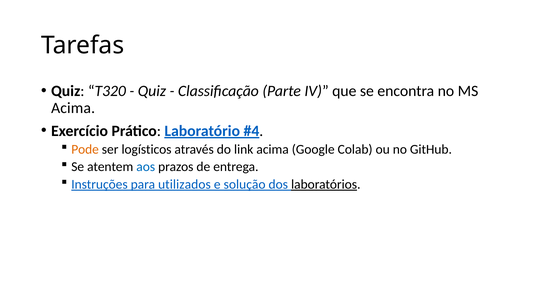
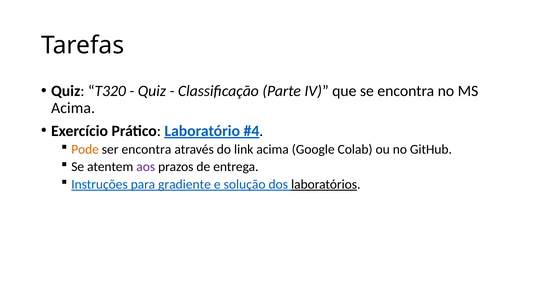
ser logísticos: logísticos -> encontra (146, 149)
aos colour: blue -> purple (146, 167)
utilizados: utilizados -> gradiente (184, 184)
